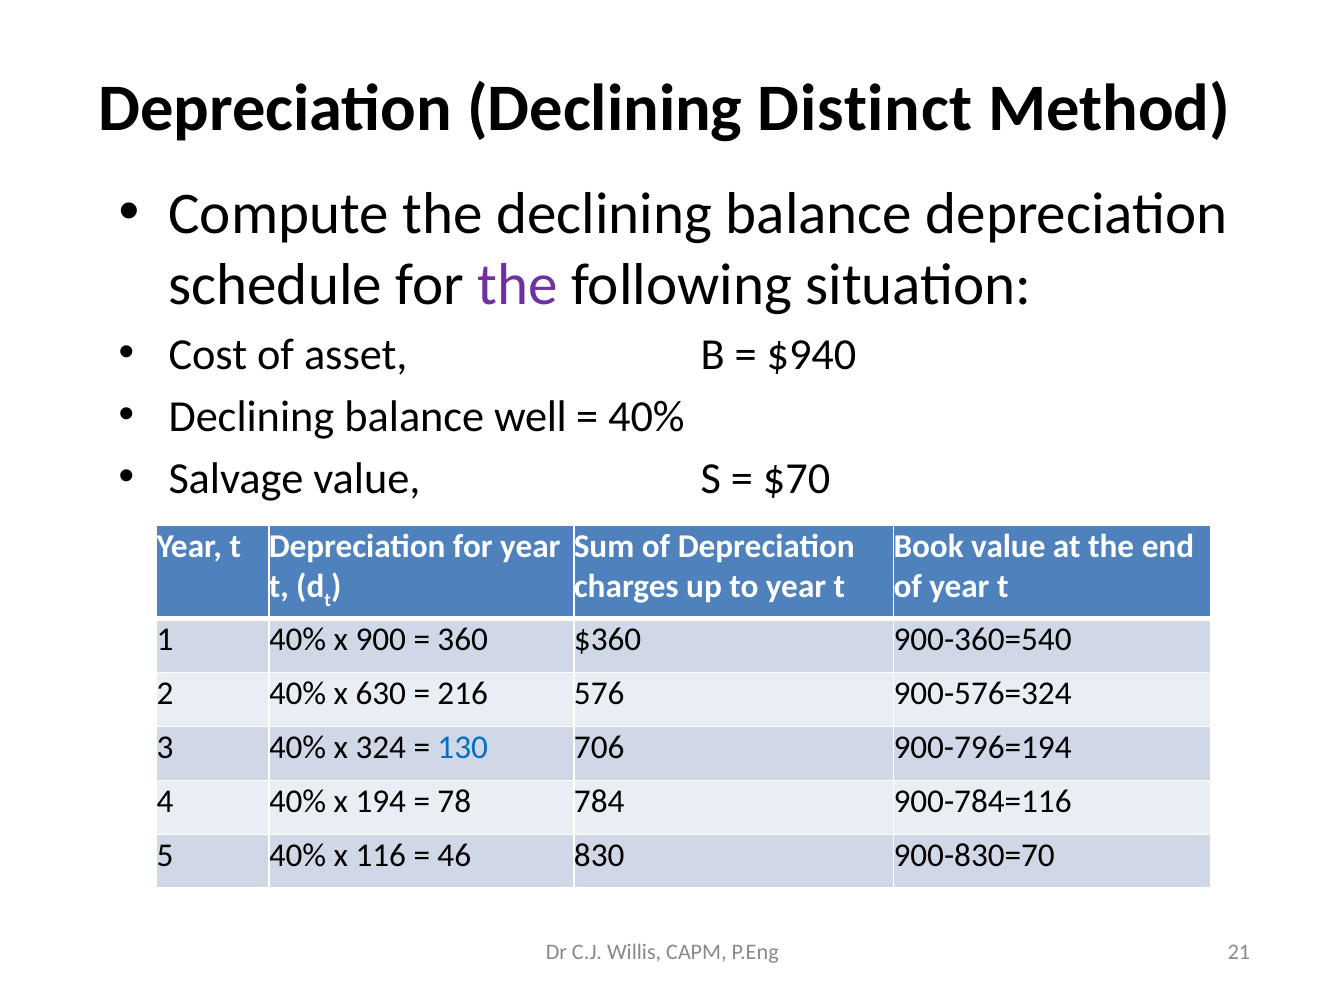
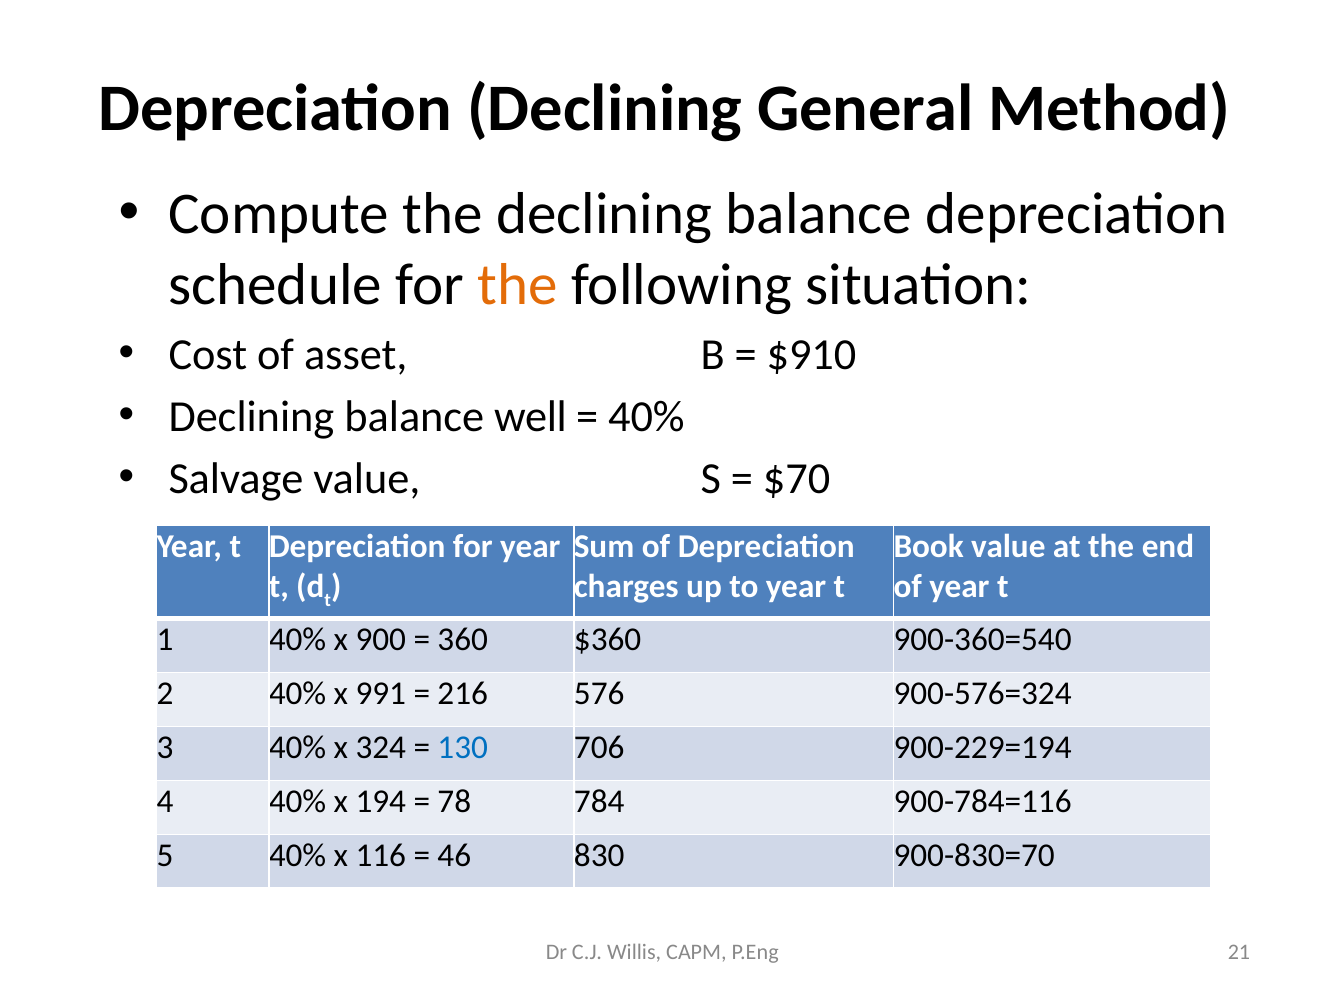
Distinct: Distinct -> General (866, 108)
the colour: purple -> orange (518, 285)
$940: $940 -> $910 (811, 355)
630: 630 -> 991 (381, 694)
900-796=194: 900-796=194 -> 900-229=194 (983, 747)
